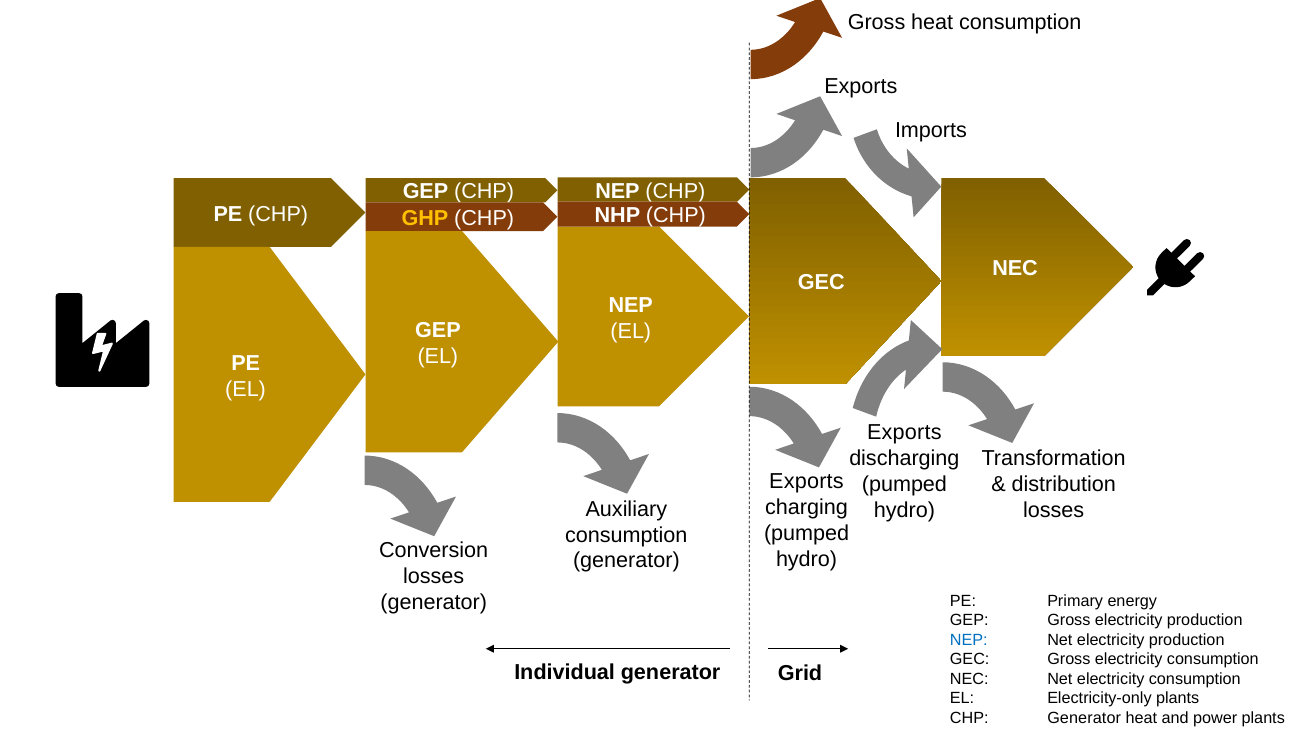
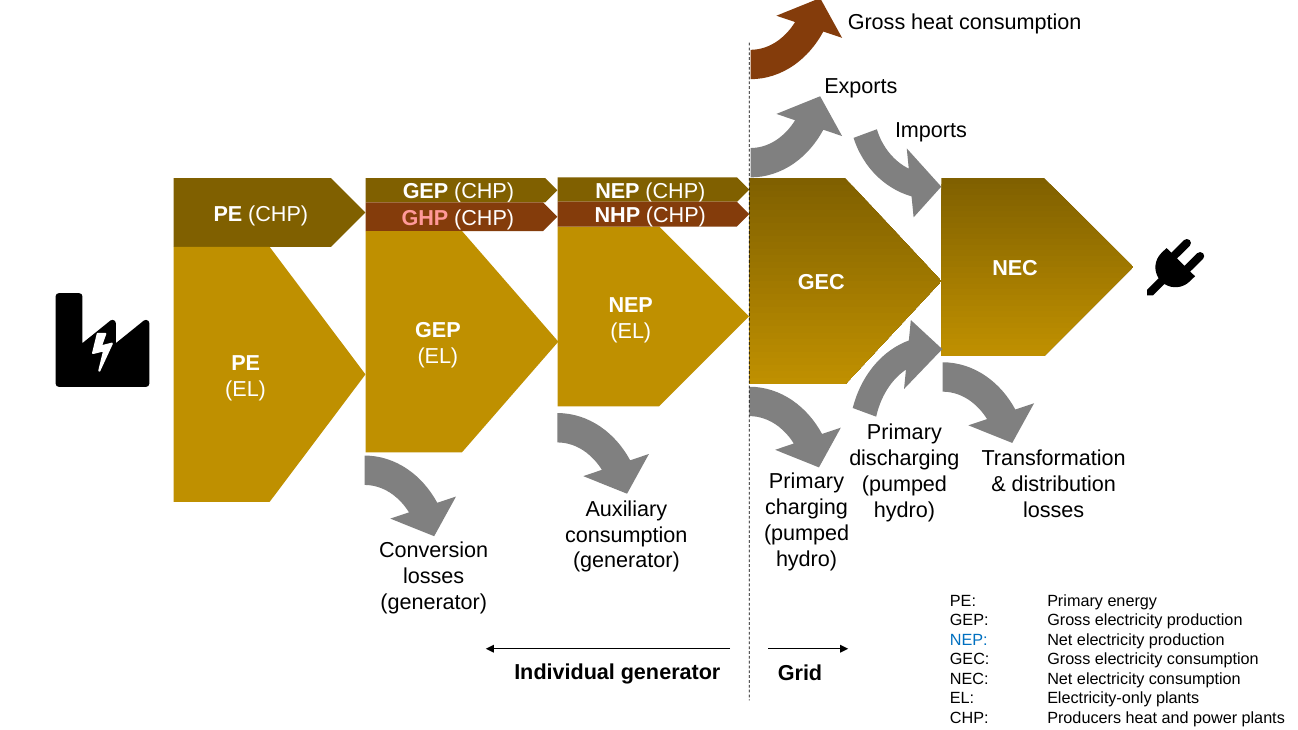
GHP colour: yellow -> pink (425, 218)
Exports: Exports -> Primary (904, 433)
Exports: Exports -> Primary (806, 482)
CHP Generator: Generator -> Producers (1084, 718)
